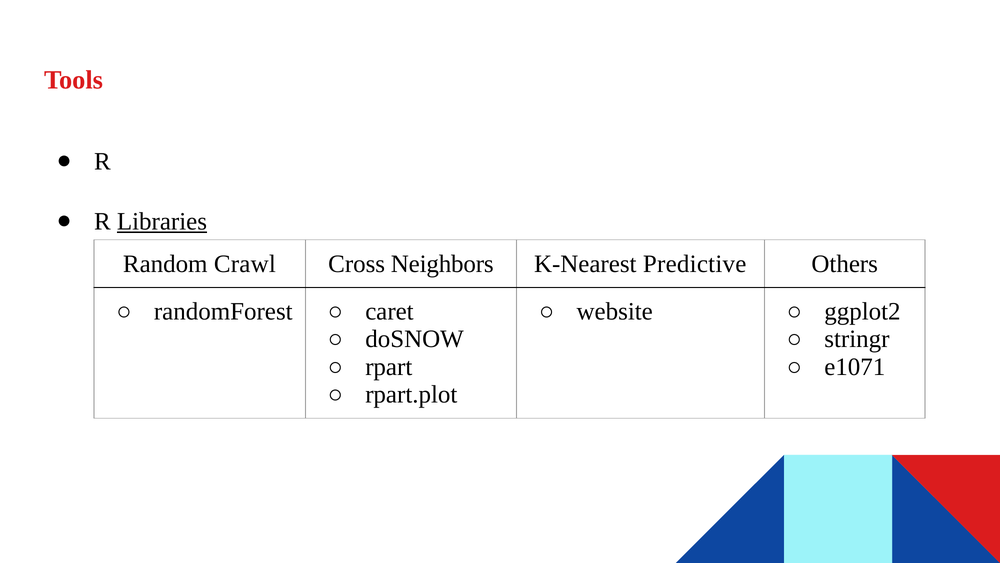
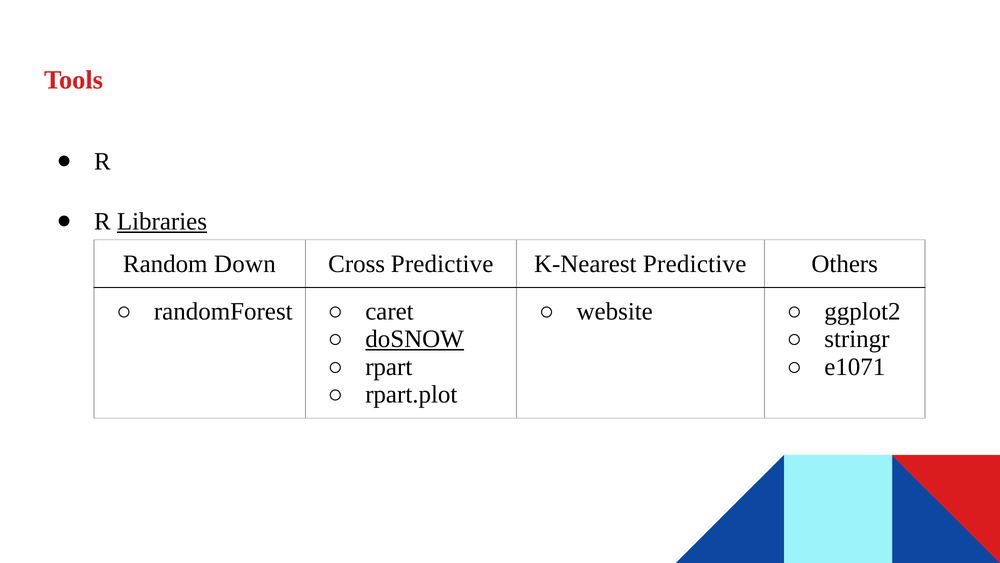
Crawl: Crawl -> Down (245, 264)
Cross Neighbors: Neighbors -> Predictive (442, 264)
doSNOW underline: none -> present (415, 339)
